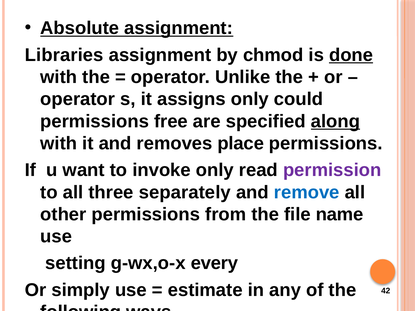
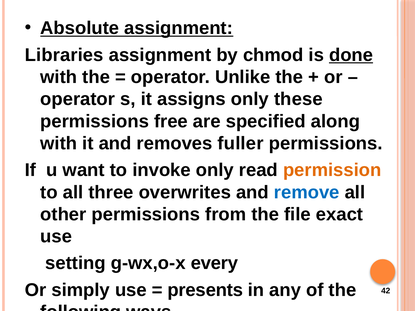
could: could -> these (298, 99)
along underline: present -> none (335, 121)
place: place -> fuller (241, 144)
permission colour: purple -> orange (332, 170)
separately: separately -> overwrites (185, 192)
name: name -> exact (340, 215)
estimate: estimate -> presents (205, 290)
